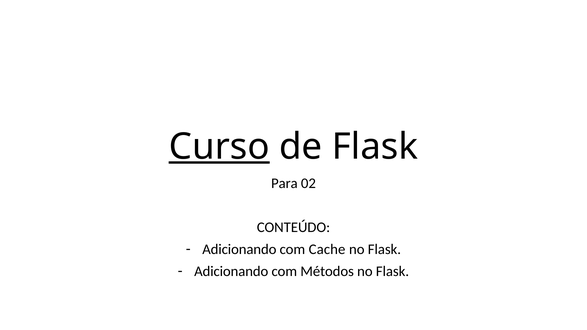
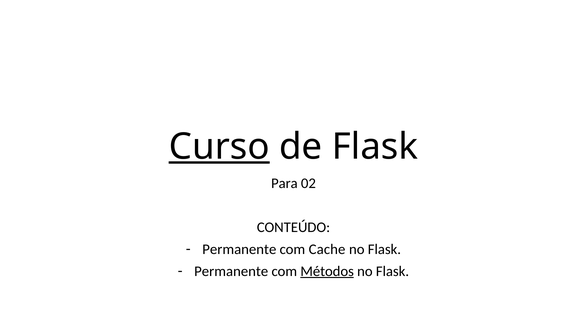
Adicionando: Adicionando -> Permanente (239, 249)
Adicionando: Adicionando -> Permanente (231, 271)
Métodos underline: none -> present (327, 271)
